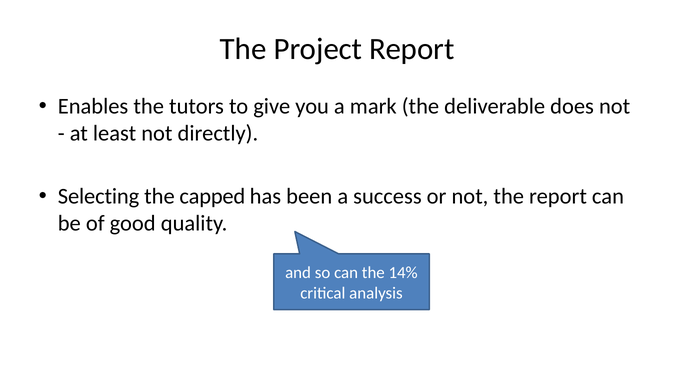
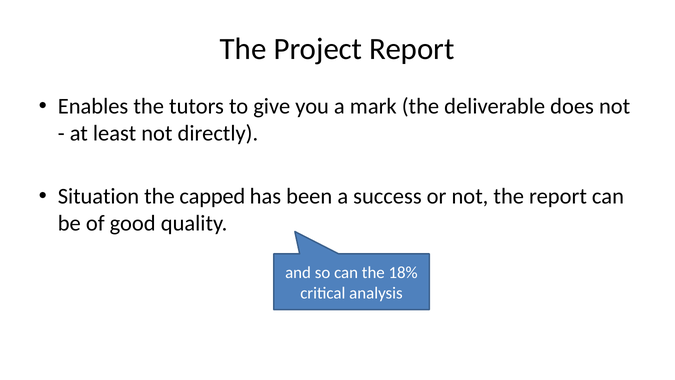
Selecting: Selecting -> Situation (98, 196)
14%: 14% -> 18% (403, 273)
